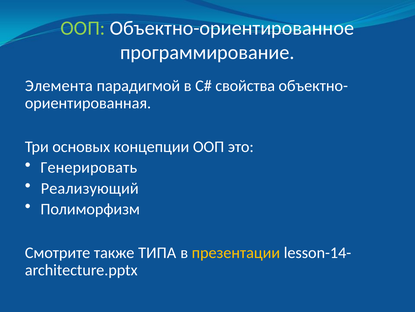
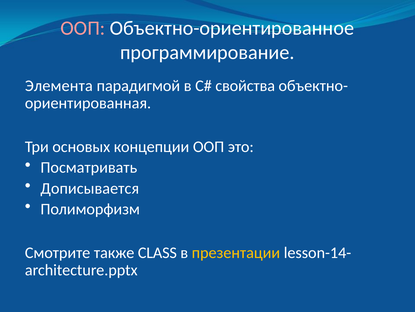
ООП colour: light green -> pink (83, 28)
Генерировать: Генерировать -> Посматривать (89, 167)
Реализующий: Реализующий -> Дописывается (90, 188)
ТИПА: ТИПА -> CLASS (157, 252)
